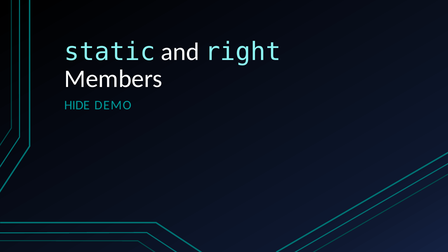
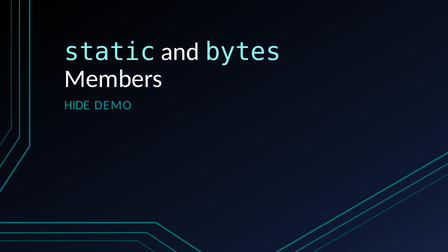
right: right -> bytes (243, 52)
